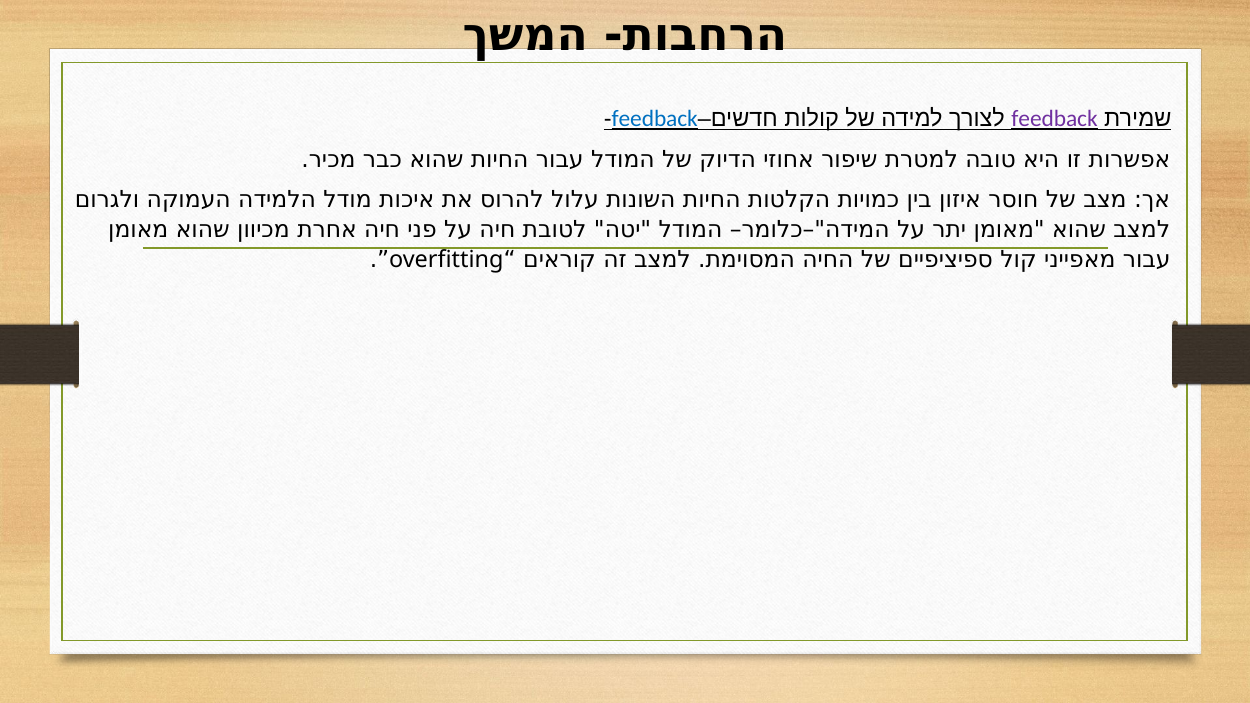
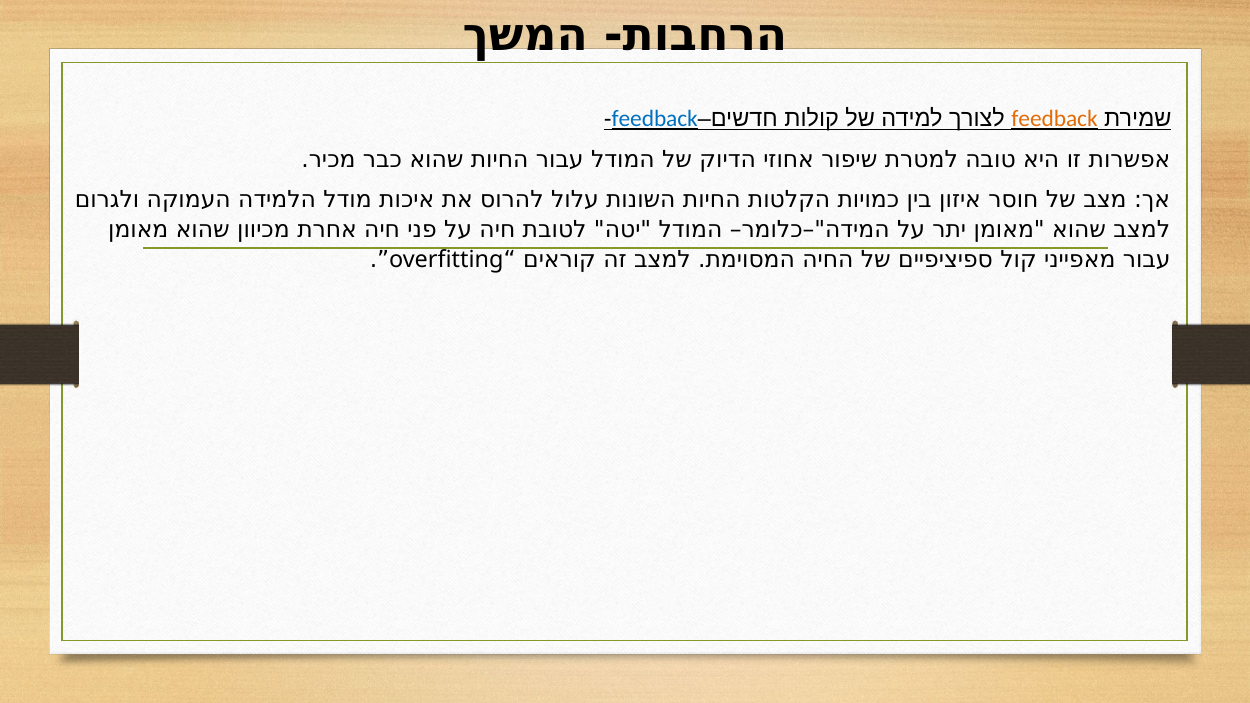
feedback colour: purple -> orange (1055, 119)
